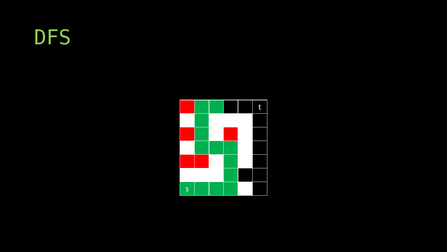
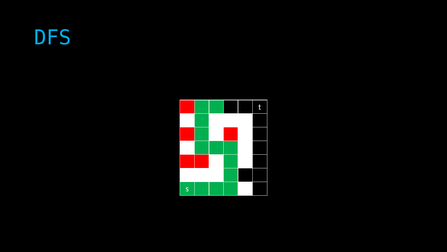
DFS colour: light green -> light blue (53, 38)
